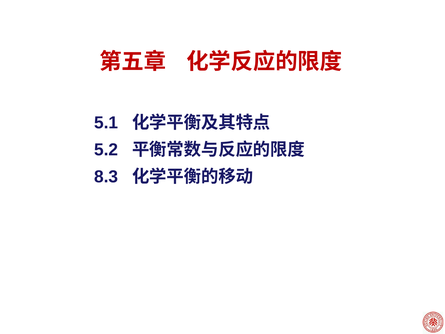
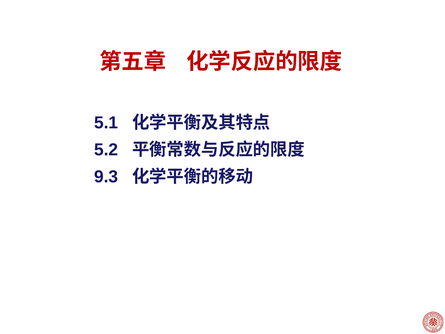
8.3: 8.3 -> 9.3 (106, 177)
